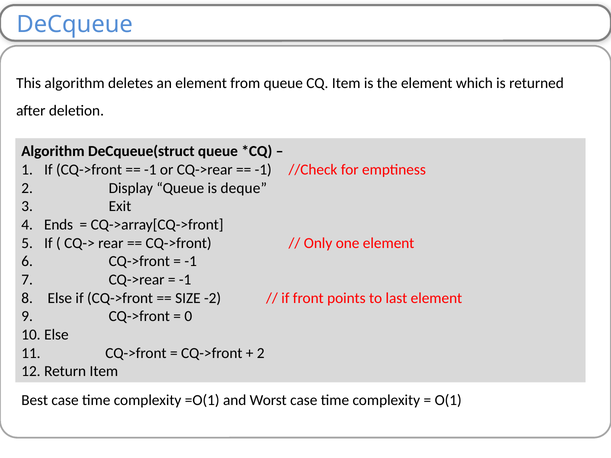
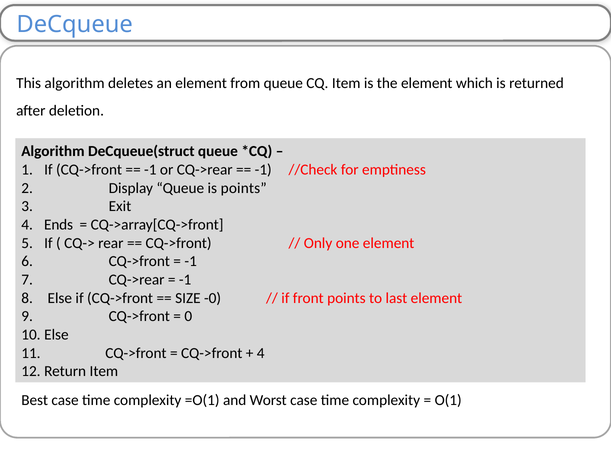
is deque: deque -> points (244, 188)
-2: -2 -> -0 (213, 298)
2: 2 -> 4 (261, 353)
